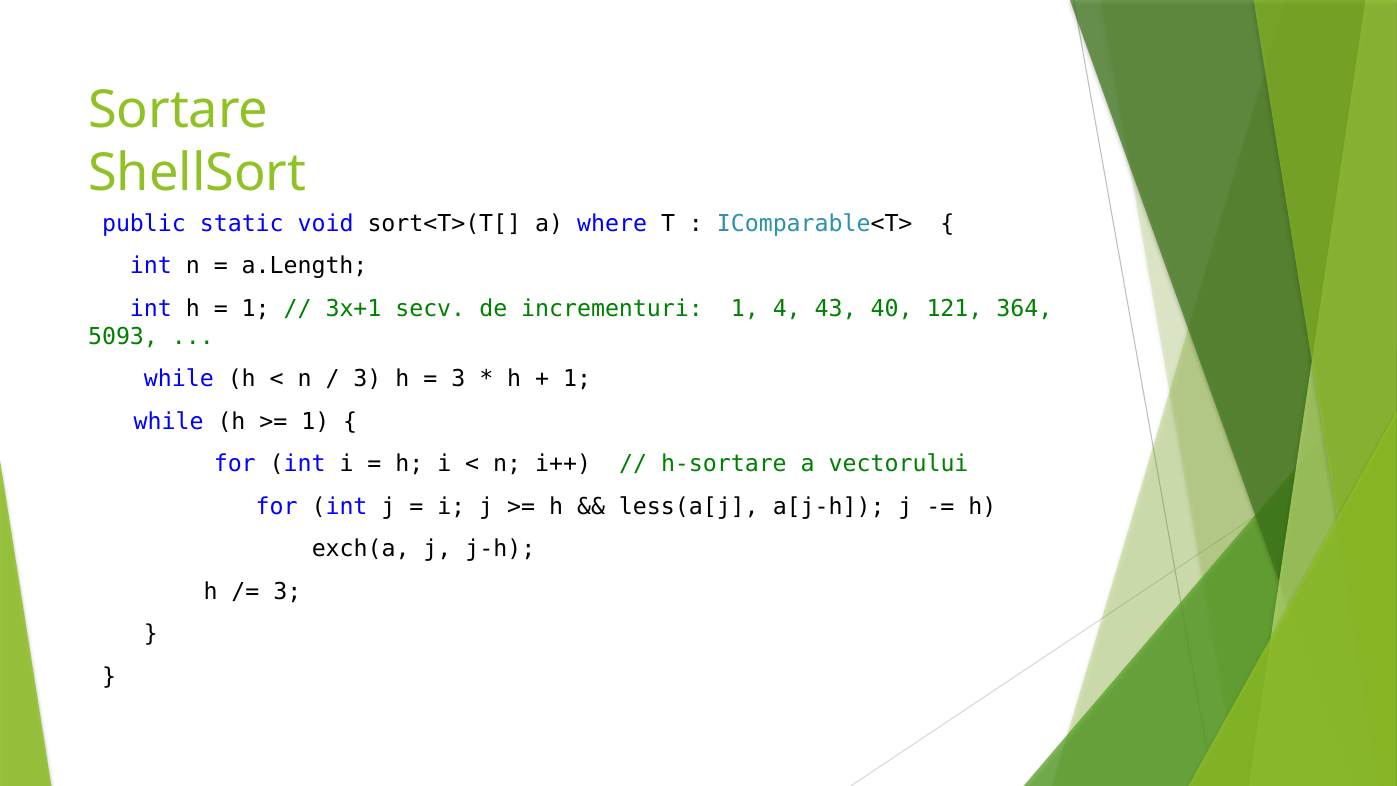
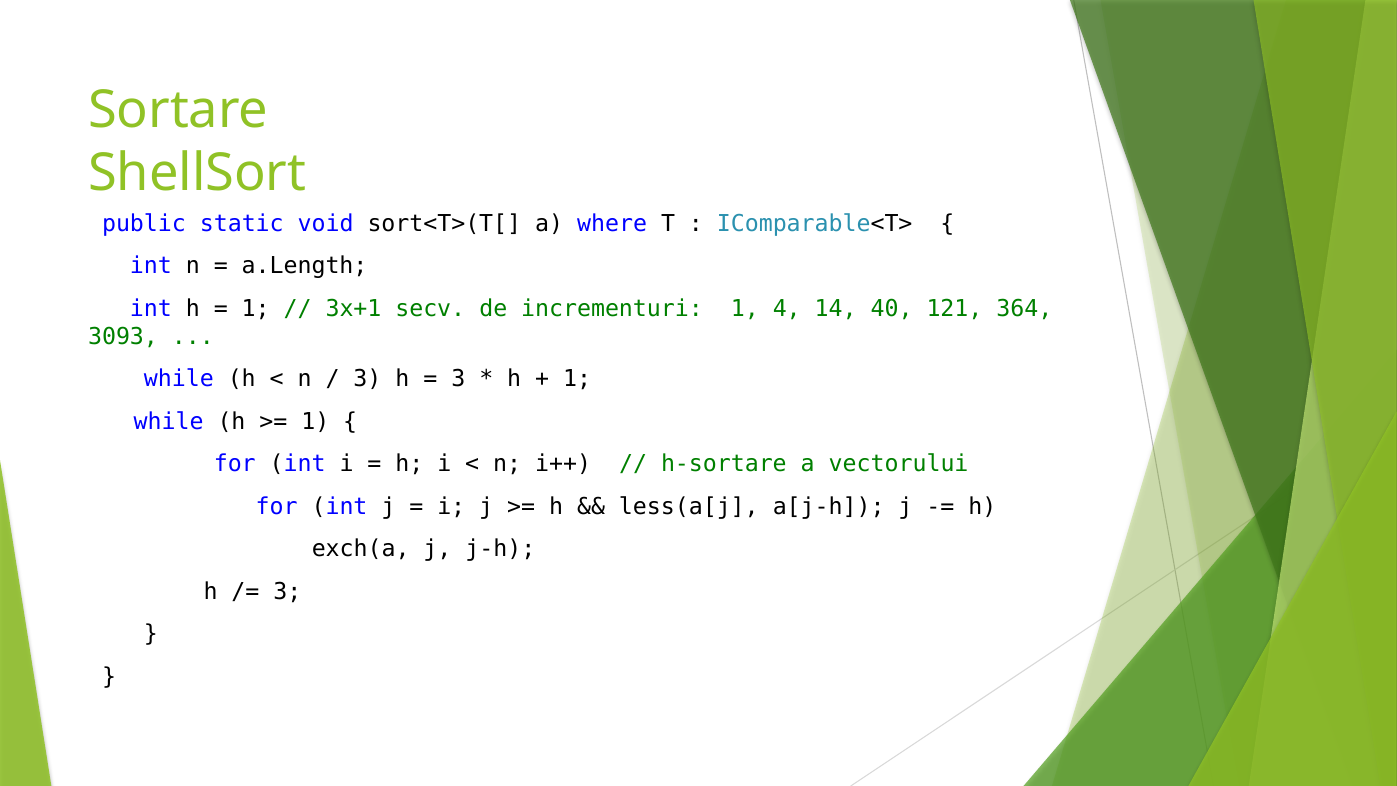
43: 43 -> 14 (836, 309)
5093: 5093 -> 3093 (123, 337)
